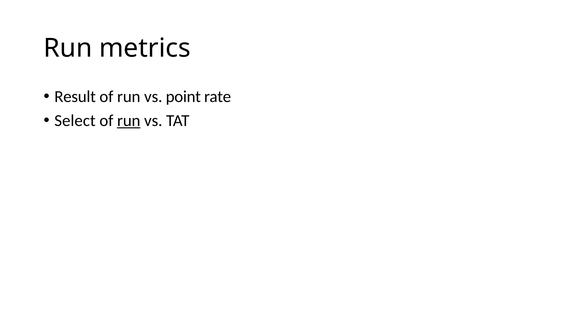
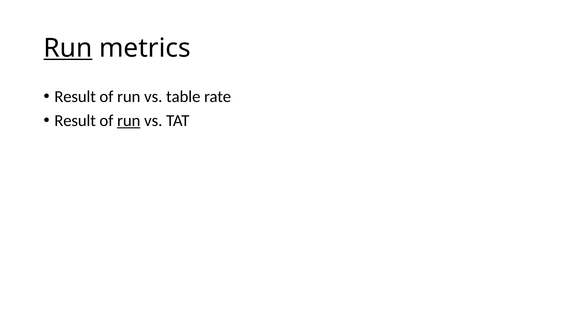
Run underline: none -> present (68, 48)
point: point -> table (183, 97)
Select: Select -> Result (75, 121)
